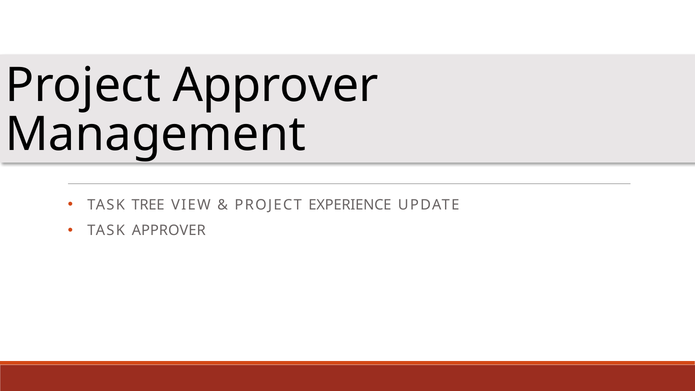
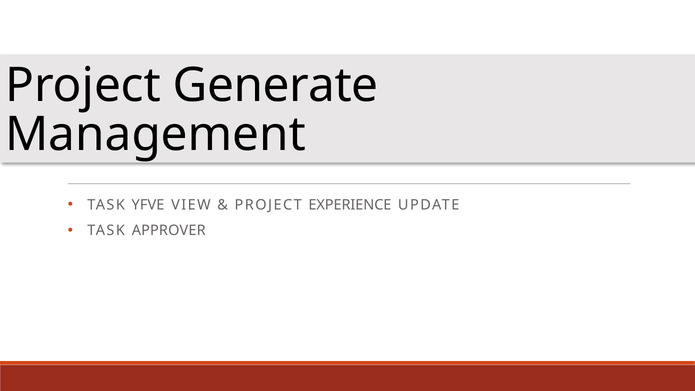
Project Approver: Approver -> Generate (276, 86)
TREE: TREE -> YFVE (148, 205)
